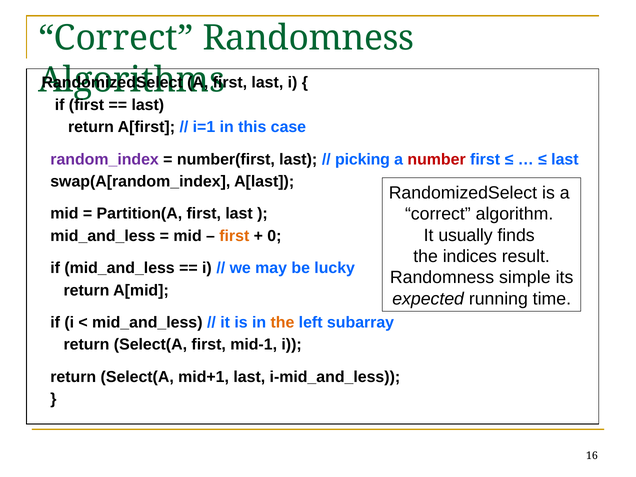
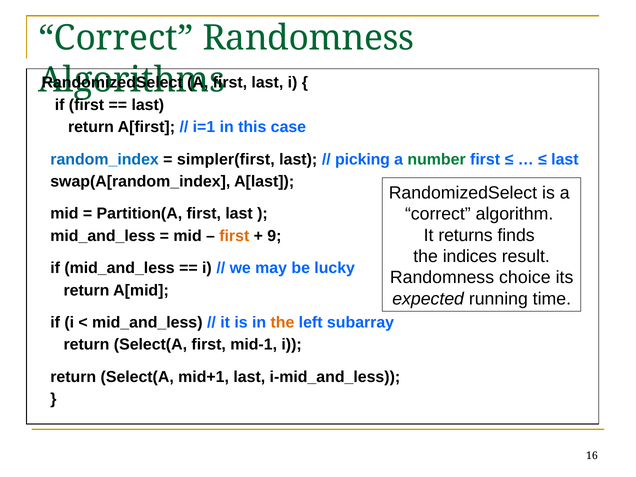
random_index colour: purple -> blue (105, 159)
number(first: number(first -> simpler(first (226, 159)
number colour: red -> green (437, 159)
usually: usually -> returns (466, 235)
0: 0 -> 9 (274, 236)
simple: simple -> choice (525, 278)
